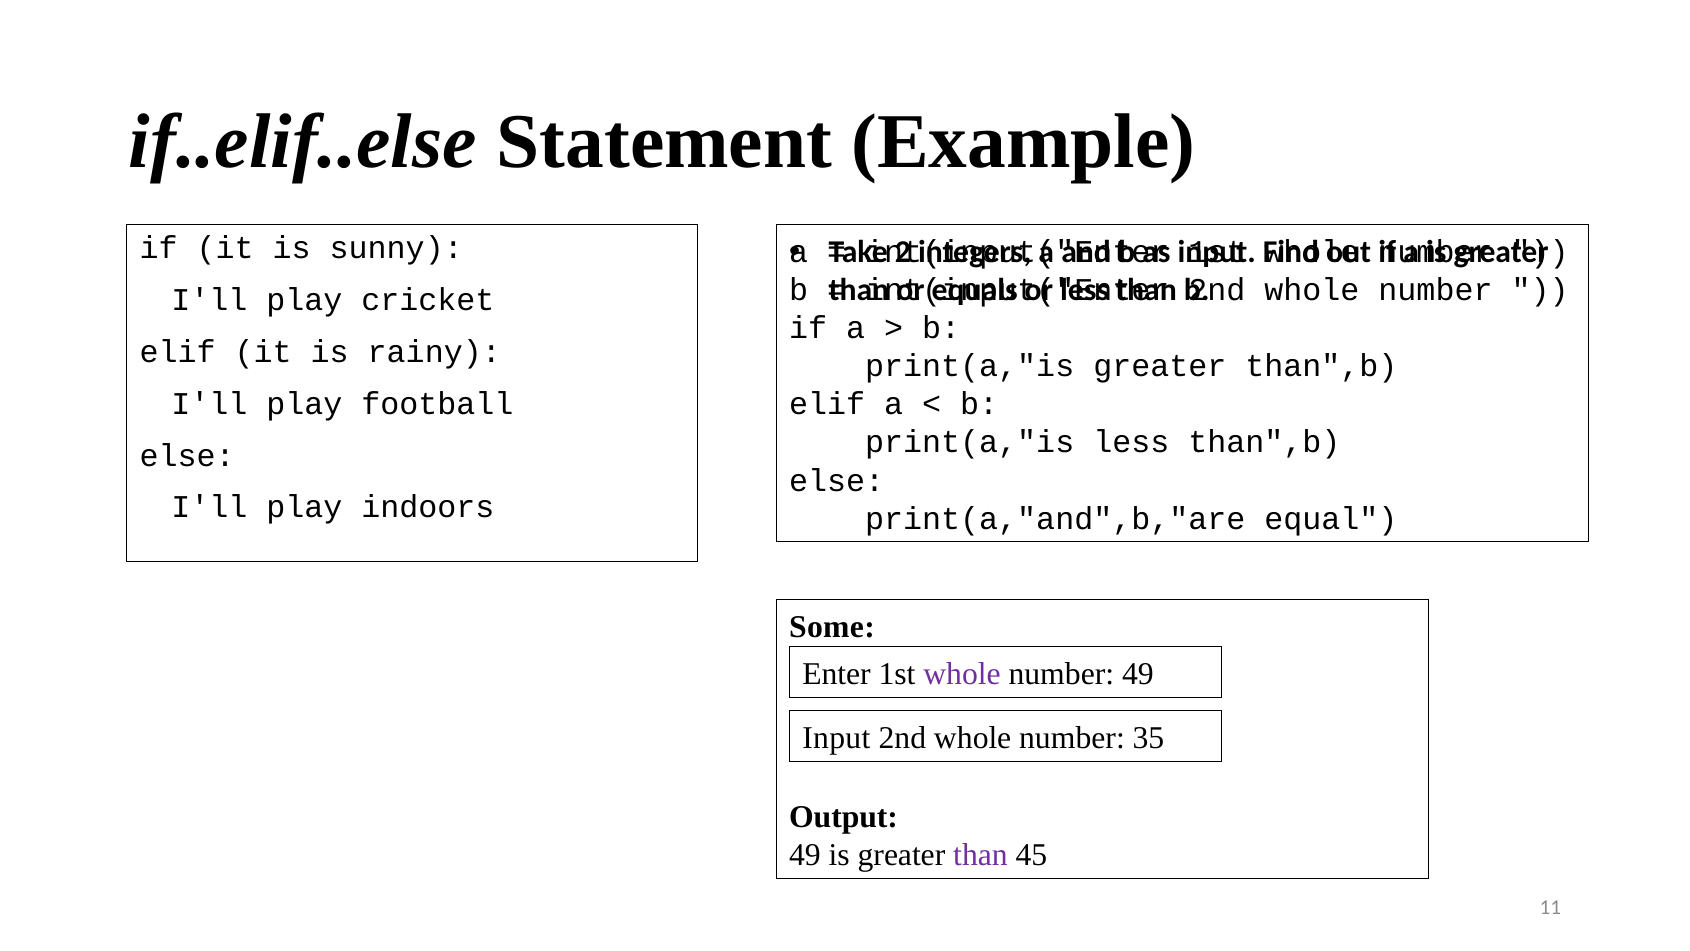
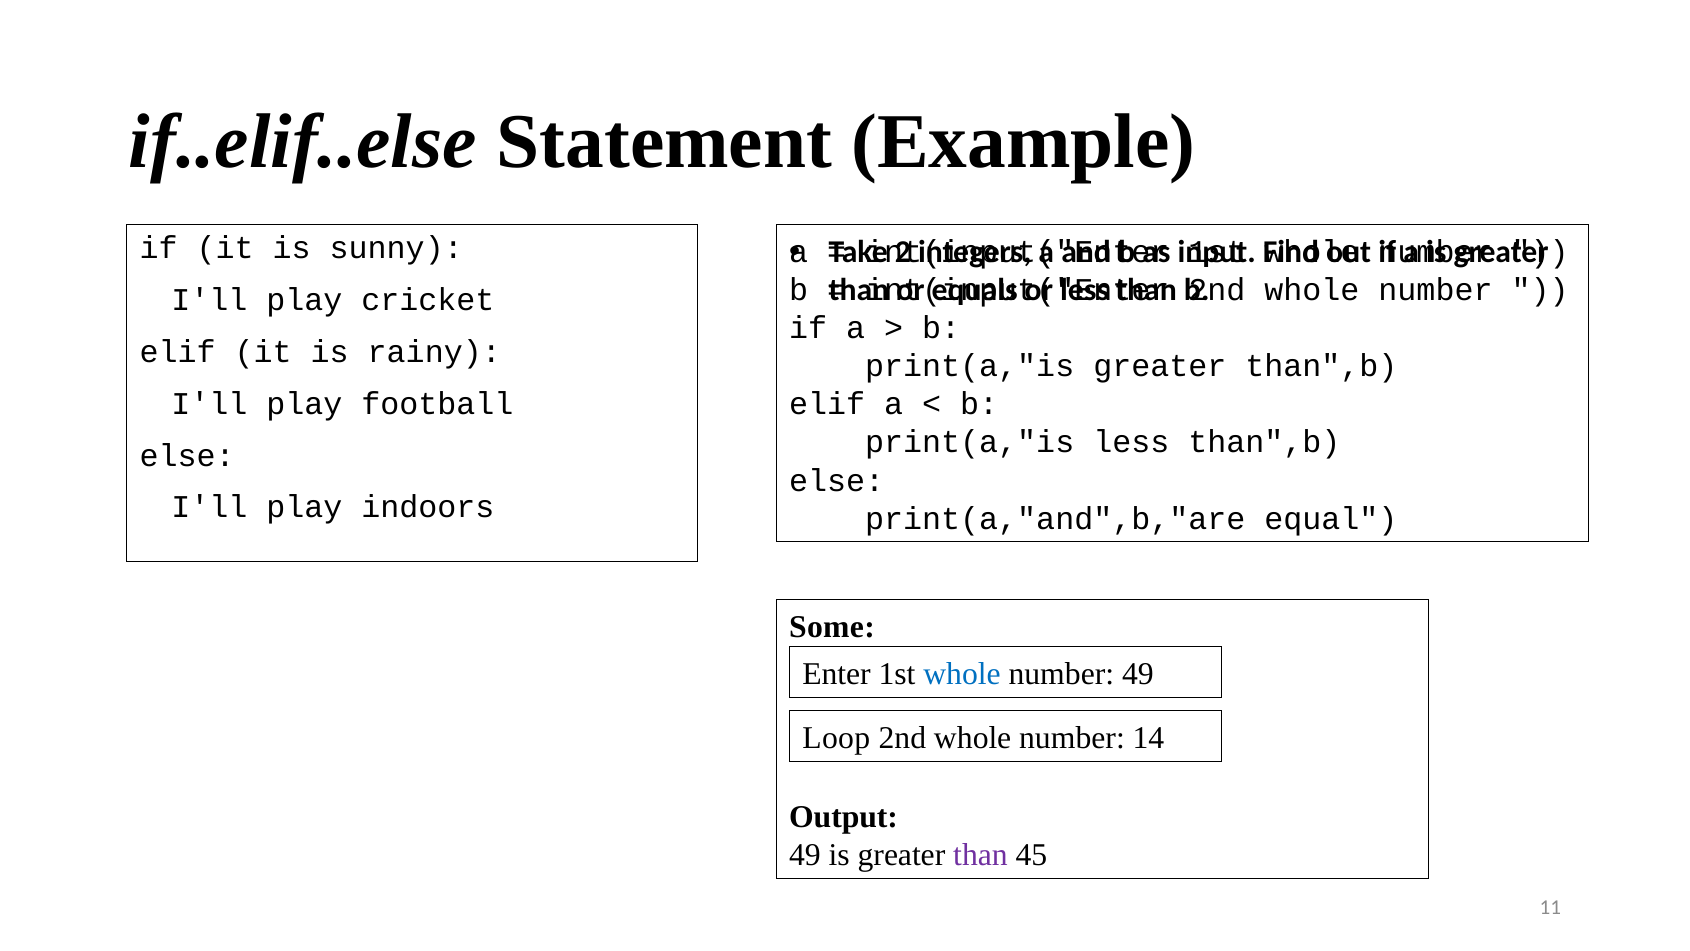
whole colour: purple -> blue (962, 674)
Input: Input -> Loop (836, 738)
35: 35 -> 14 (1148, 738)
